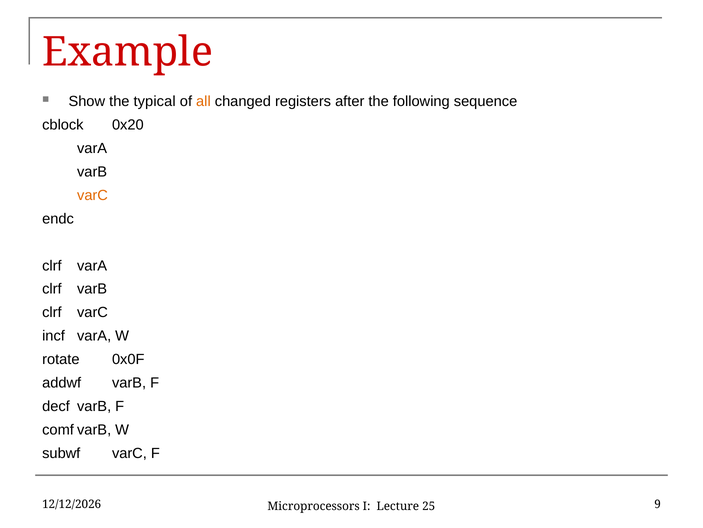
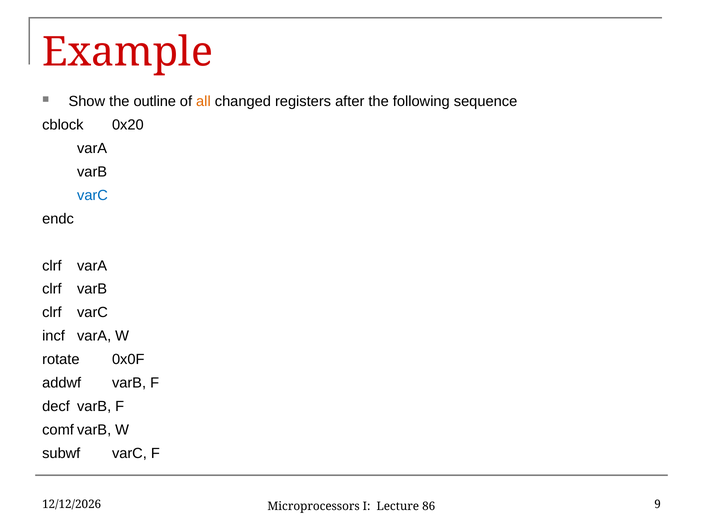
typical: typical -> outline (155, 101)
varC colour: orange -> blue (92, 195)
25: 25 -> 86 (429, 506)
